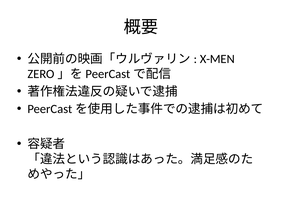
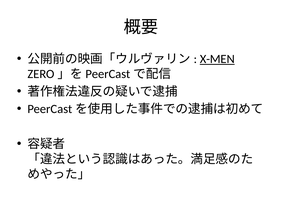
X-MEN underline: none -> present (217, 59)
